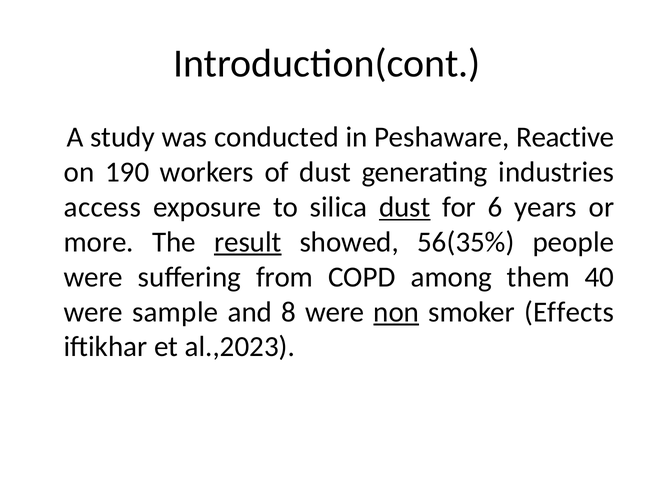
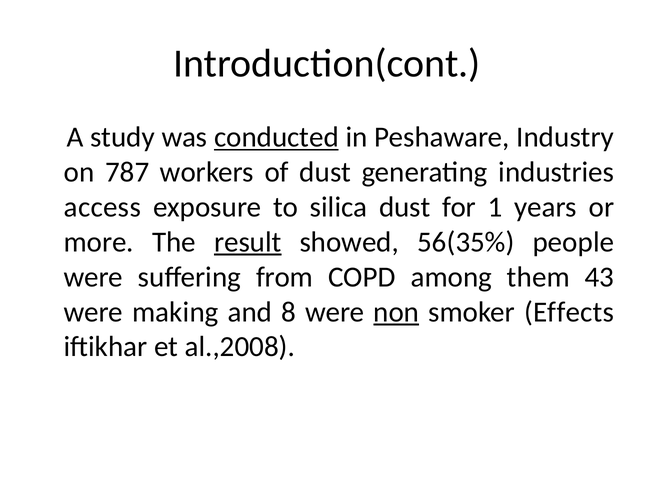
conducted underline: none -> present (276, 137)
Reactive: Reactive -> Industry (565, 137)
190: 190 -> 787 (127, 172)
dust underline: present -> none (405, 207)
6: 6 -> 1 (495, 207)
40: 40 -> 43 (599, 277)
sample: sample -> making (175, 312)
al.,2023: al.,2023 -> al.,2008 (240, 347)
